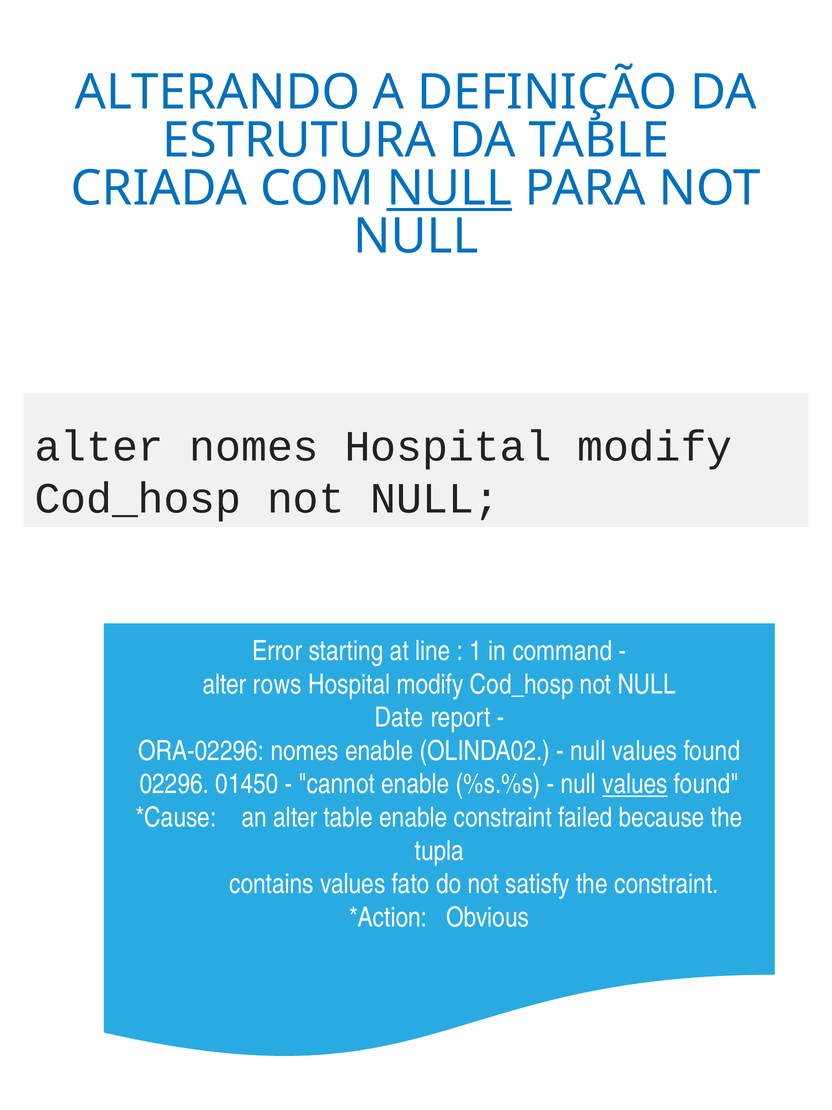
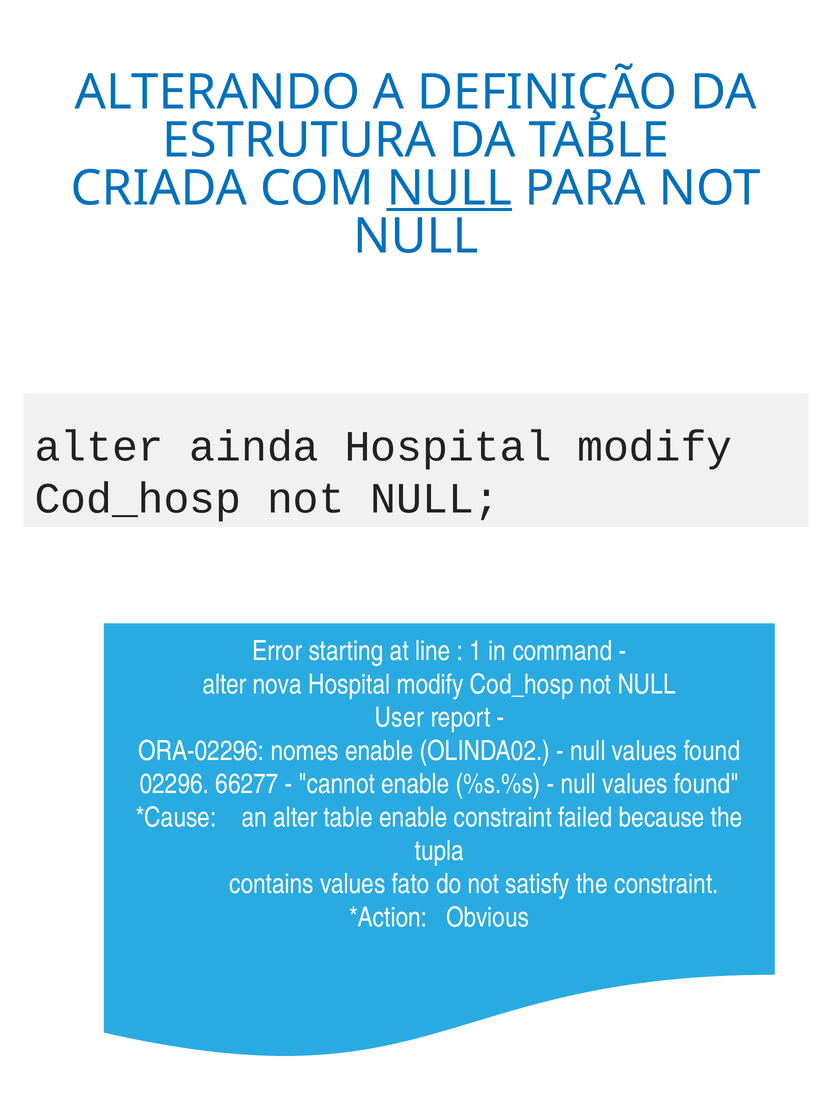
alter nomes: nomes -> ainda (254, 446)
rows: rows -> nova (277, 684)
Date: Date -> User (399, 717)
01450: 01450 -> 66277 (247, 784)
values underline: present -> none (635, 784)
